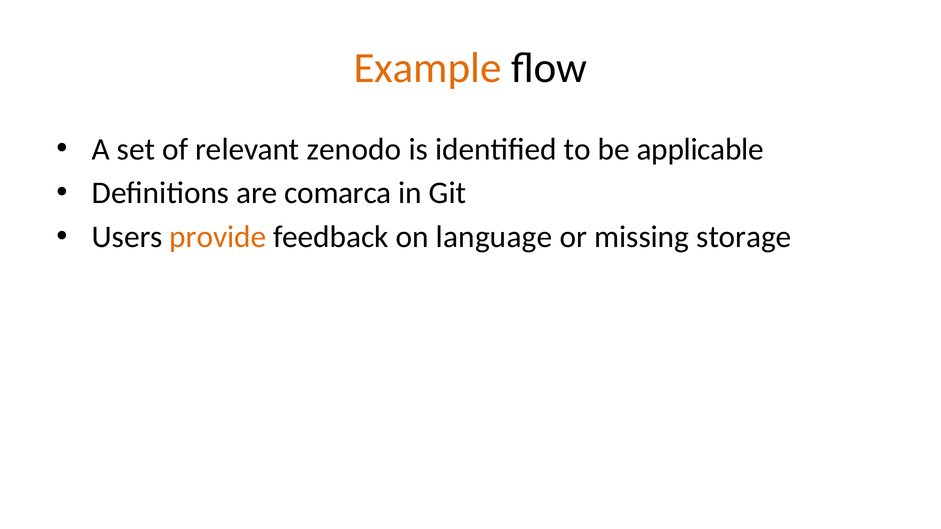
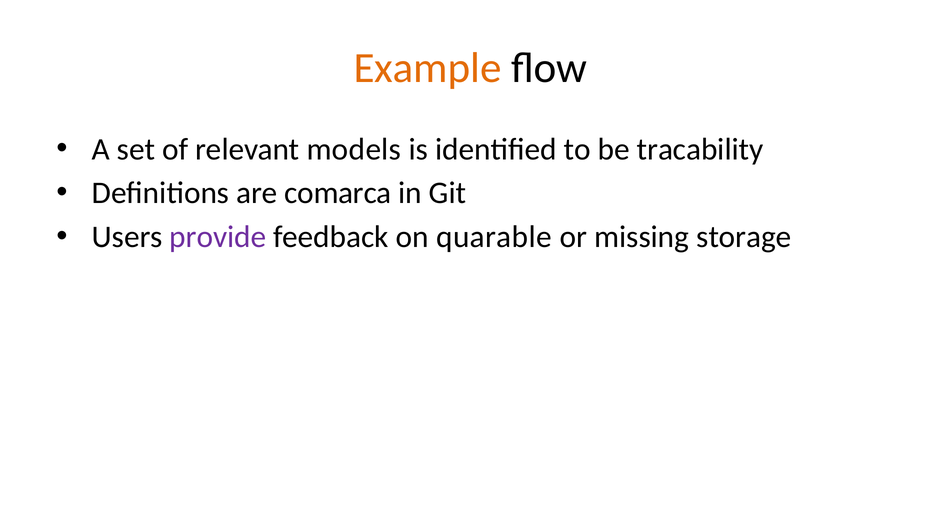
zenodo: zenodo -> models (354, 149)
applicable: applicable -> tracability (700, 149)
provide colour: orange -> purple (218, 237)
language: language -> quarable (494, 237)
